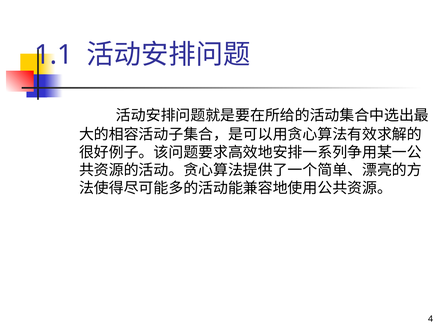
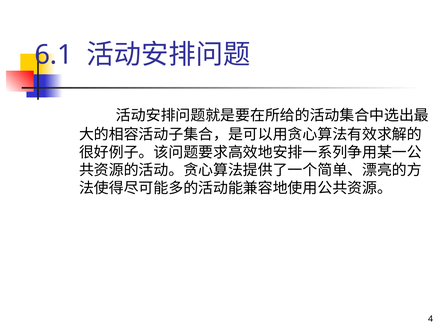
1.1: 1.1 -> 6.1 (54, 55)
